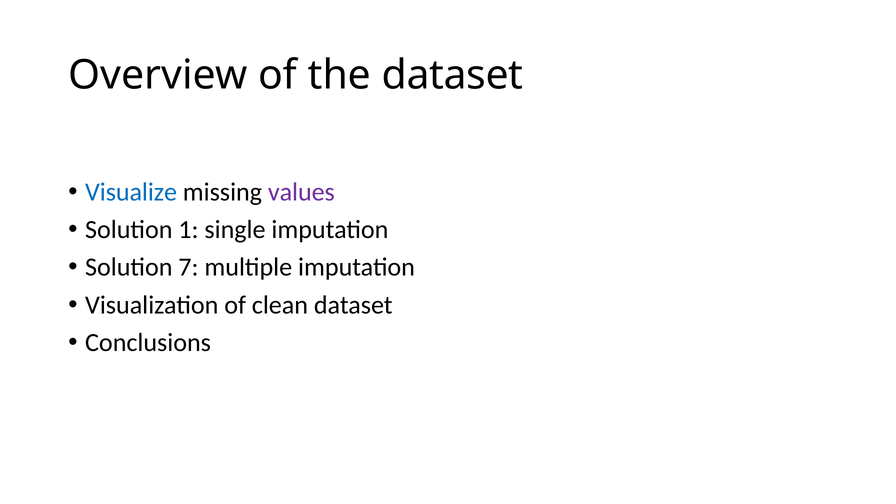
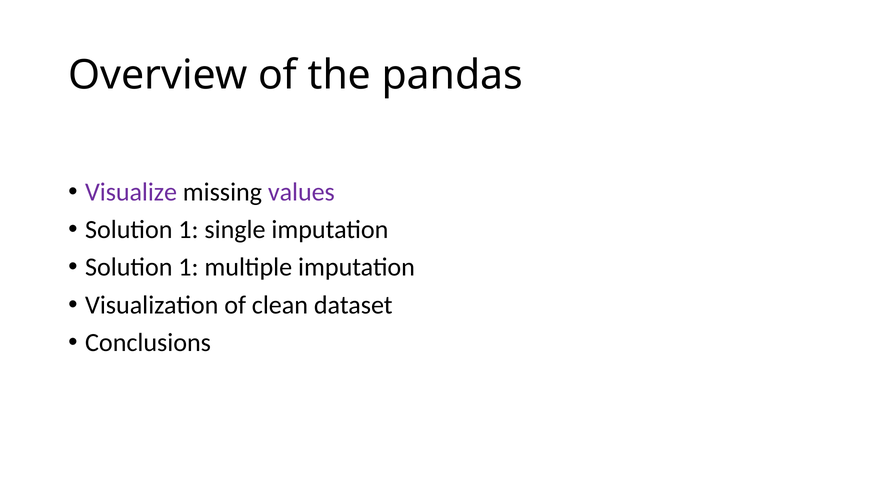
the dataset: dataset -> pandas (452, 75)
Visualize colour: blue -> purple (131, 192)
7: 7 -> 1 (188, 267)
